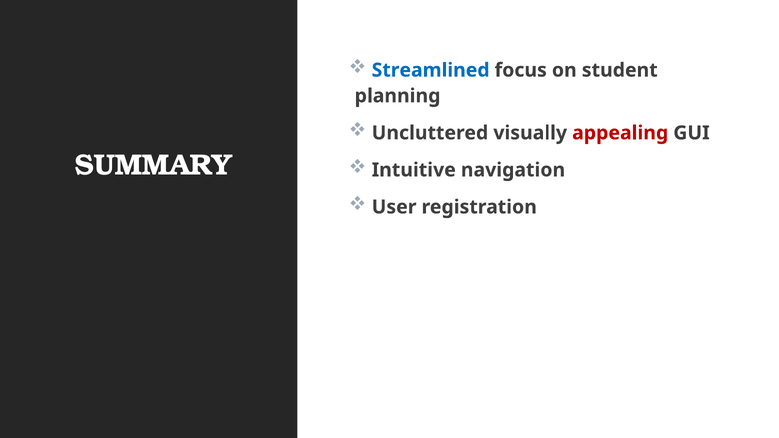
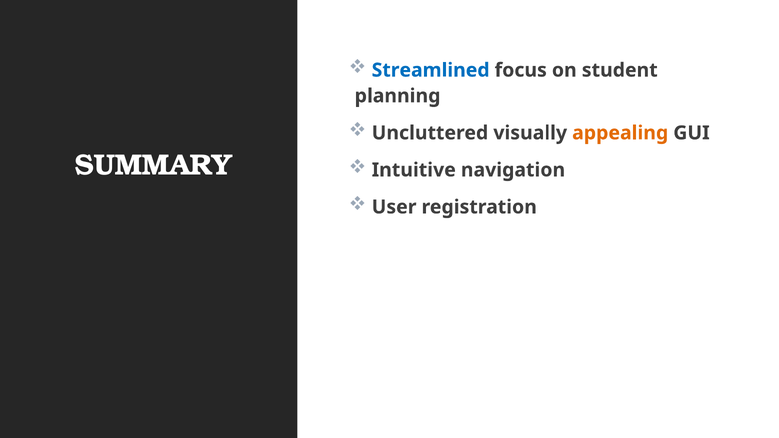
appealing colour: red -> orange (620, 133)
